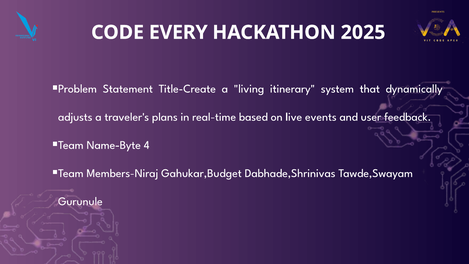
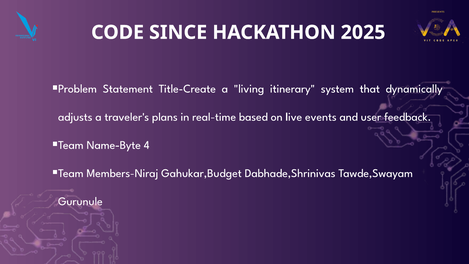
EVERY: EVERY -> SINCE (178, 32)
